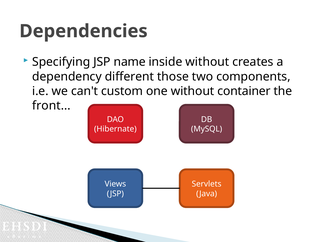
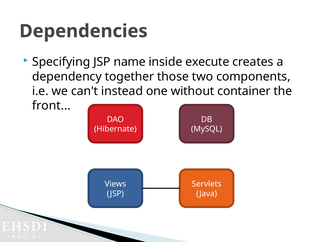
inside without: without -> execute (207, 62)
different: different -> together (129, 76)
custom: custom -> instead (122, 91)
